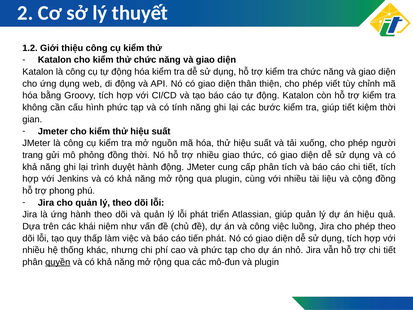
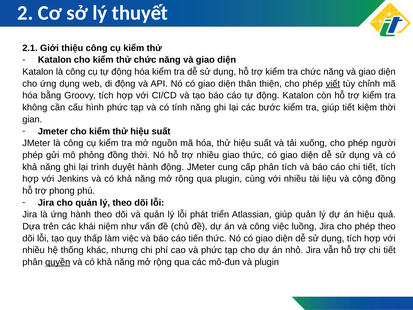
1.2: 1.2 -> 2.1 (30, 48)
viết underline: none -> present (333, 84)
trang: trang -> phép (33, 155)
tiến phát: phát -> thức (216, 238)
